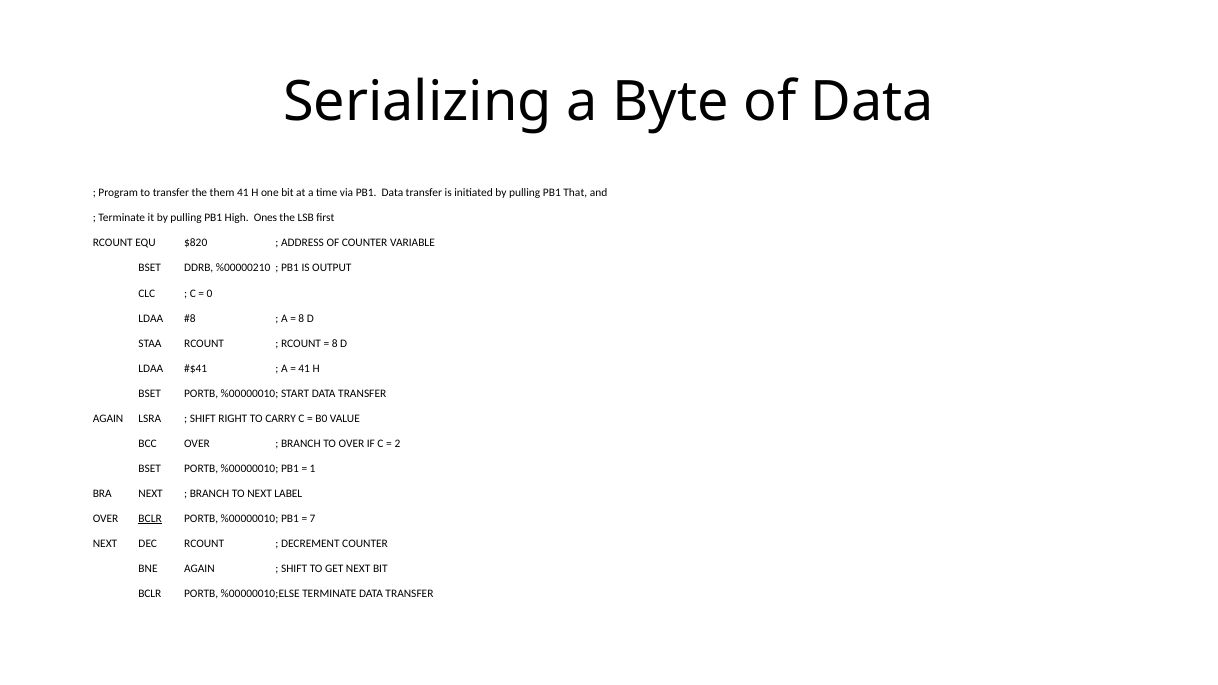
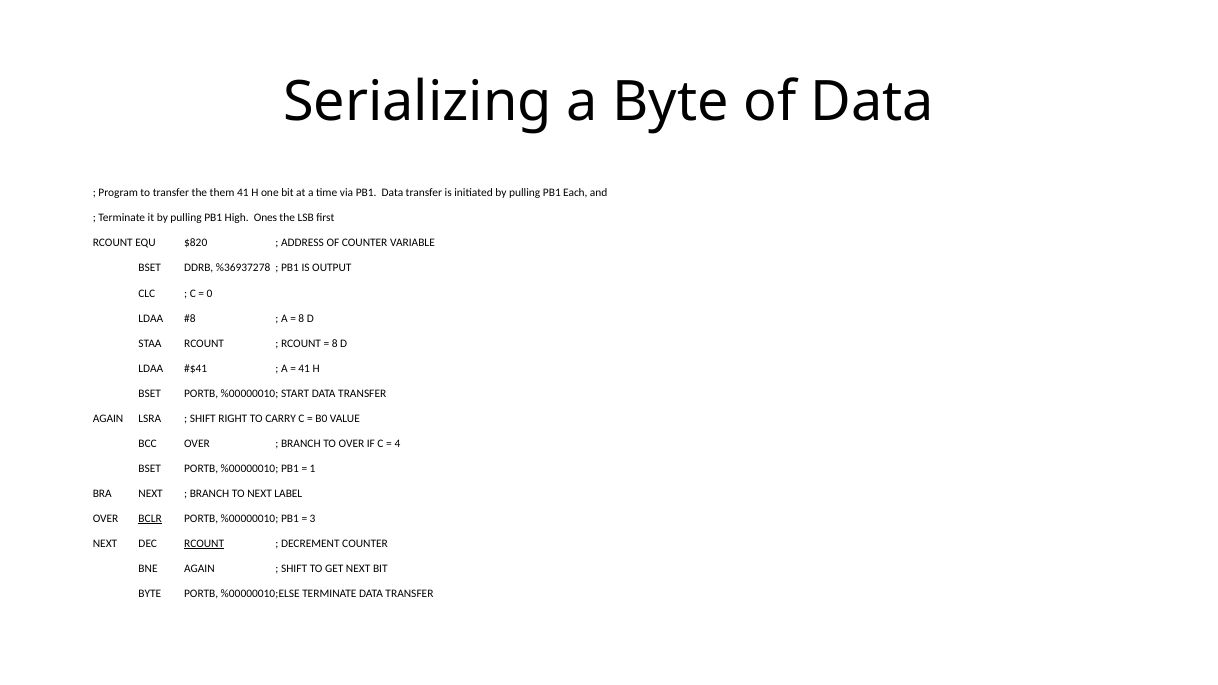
That: That -> Each (575, 193)
%00000210: %00000210 -> %36937278 (243, 268)
2: 2 -> 4 (397, 444)
7: 7 -> 3 (313, 519)
RCOUNT underline: none -> present (204, 544)
BCLR: BCLR -> BYTE (150, 594)
